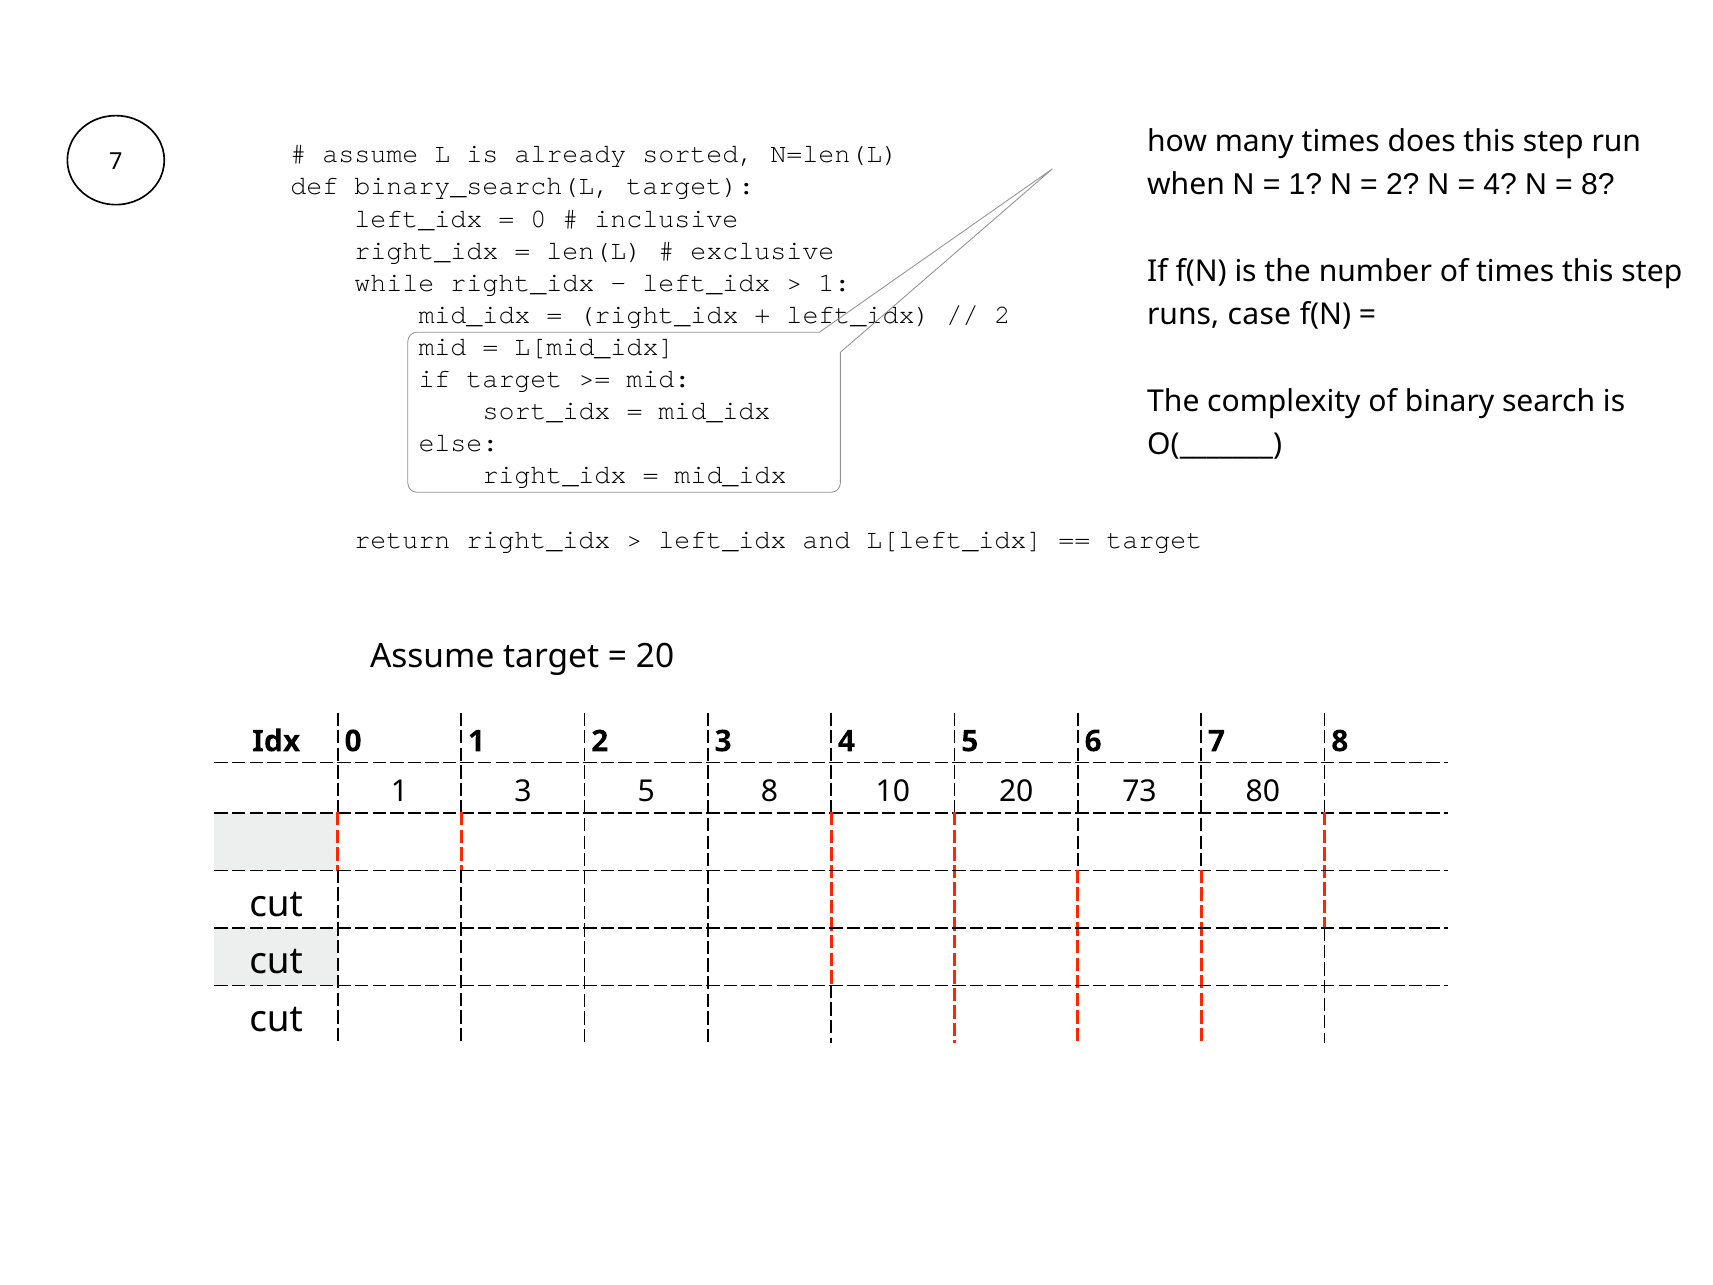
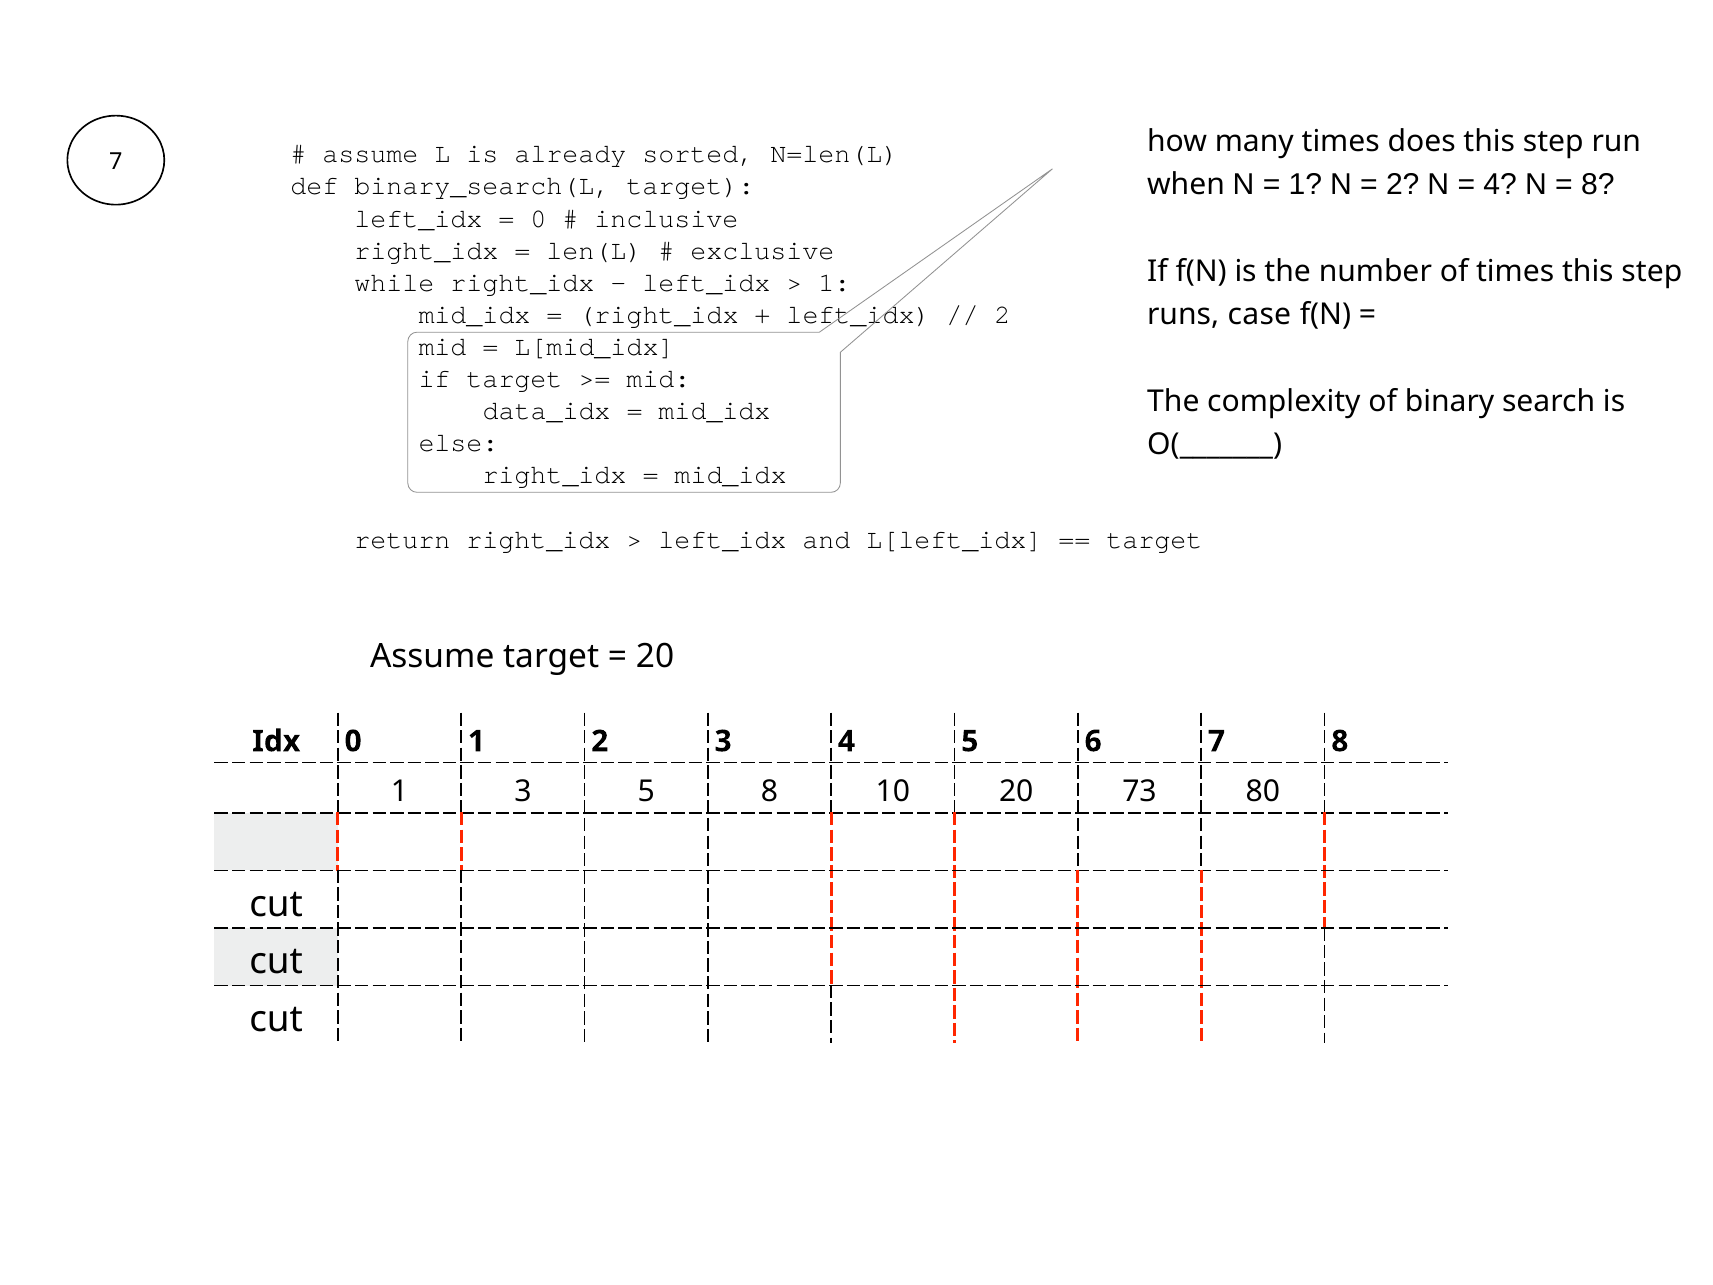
sort_idx: sort_idx -> data_idx (547, 411)
